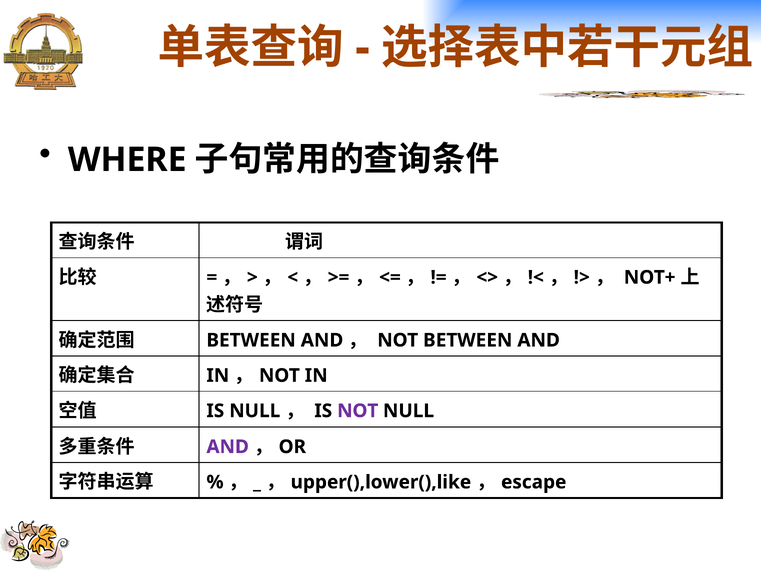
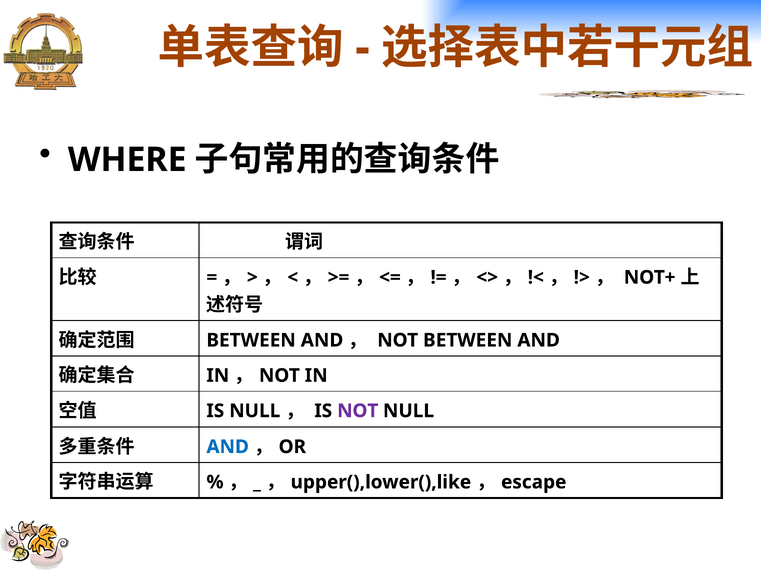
AND colour: purple -> blue (228, 447)
